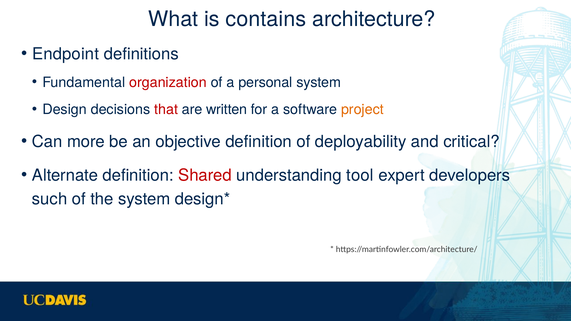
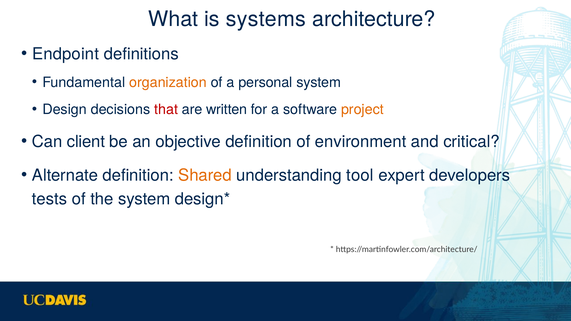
contains: contains -> systems (266, 19)
organization colour: red -> orange (168, 82)
more: more -> client (86, 142)
deployability: deployability -> environment (361, 142)
Shared colour: red -> orange (205, 175)
such: such -> tests (50, 199)
